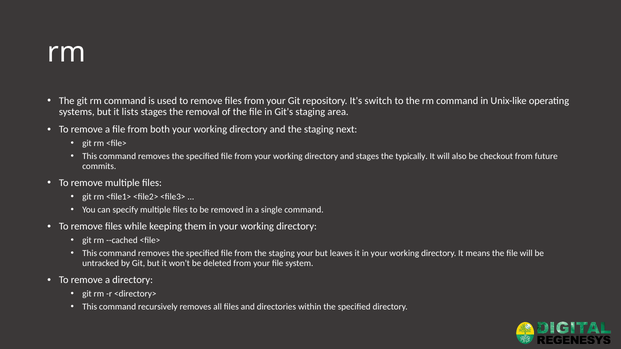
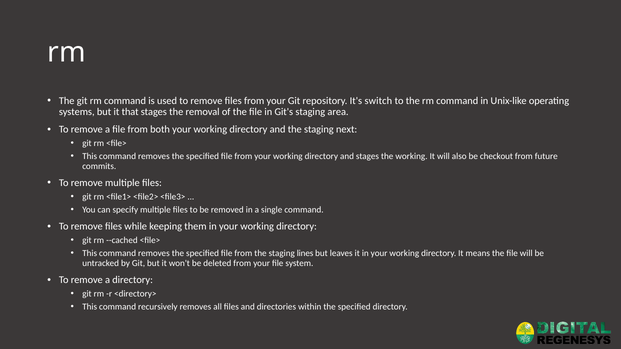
lists: lists -> that (130, 112)
the typically: typically -> working (411, 156)
staging your: your -> lines (305, 254)
